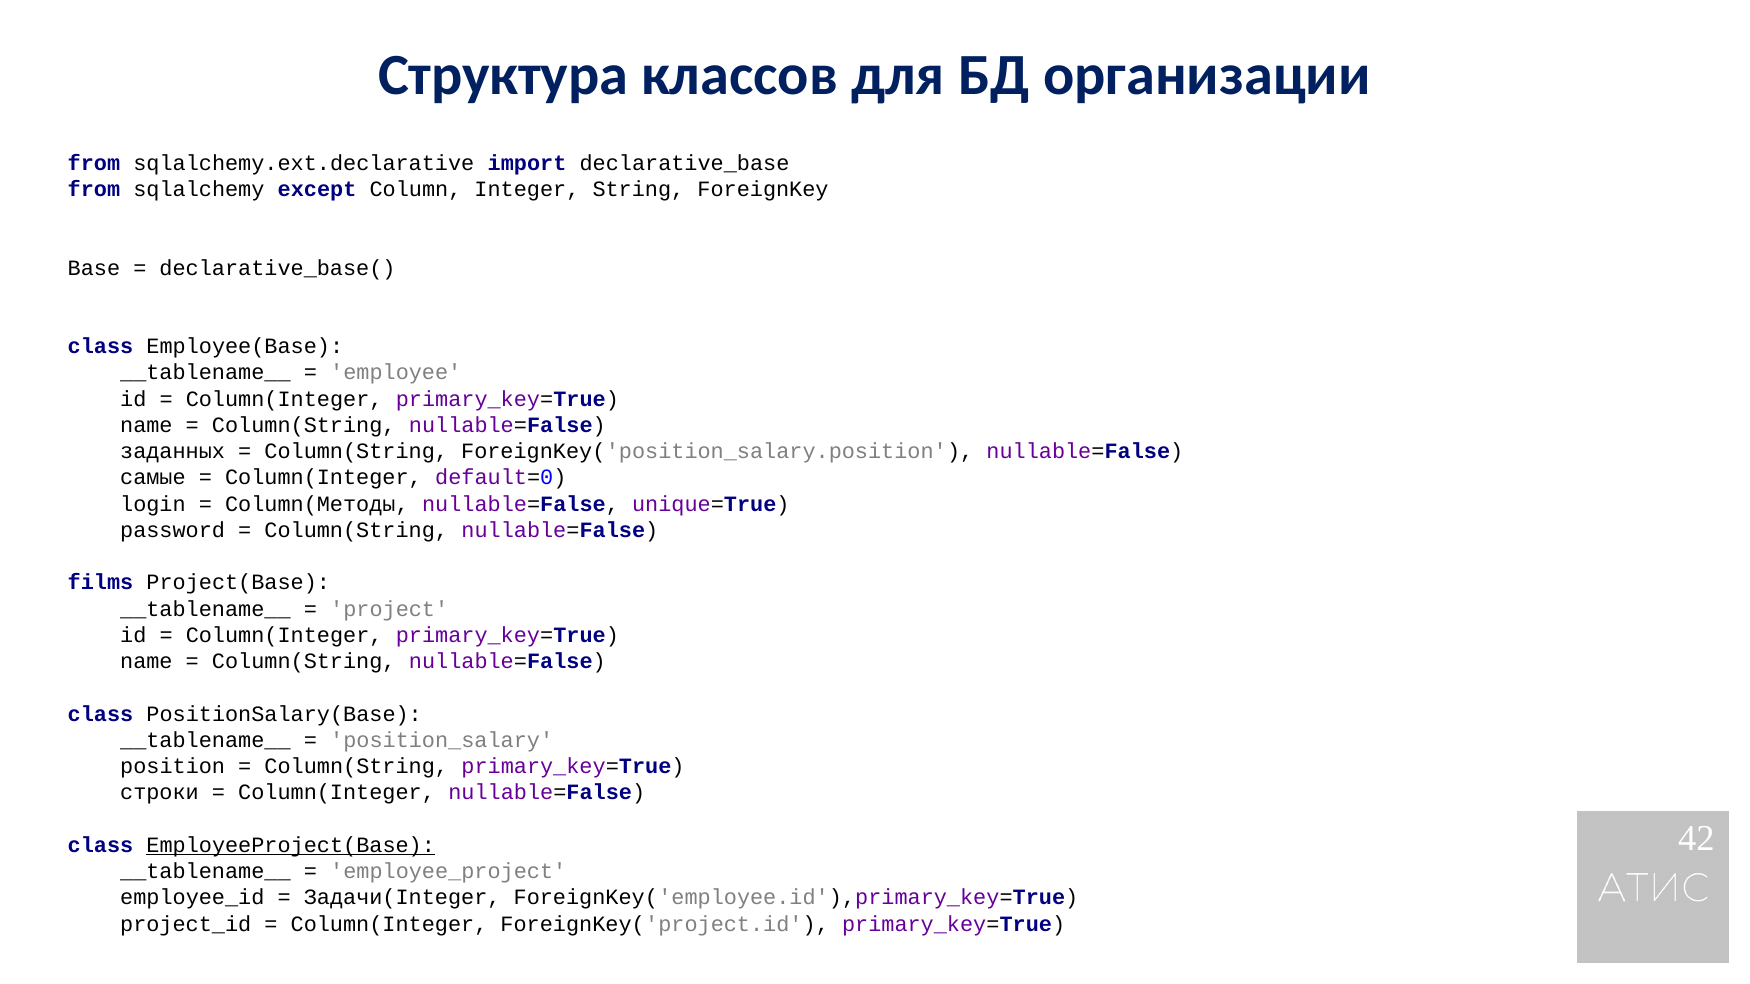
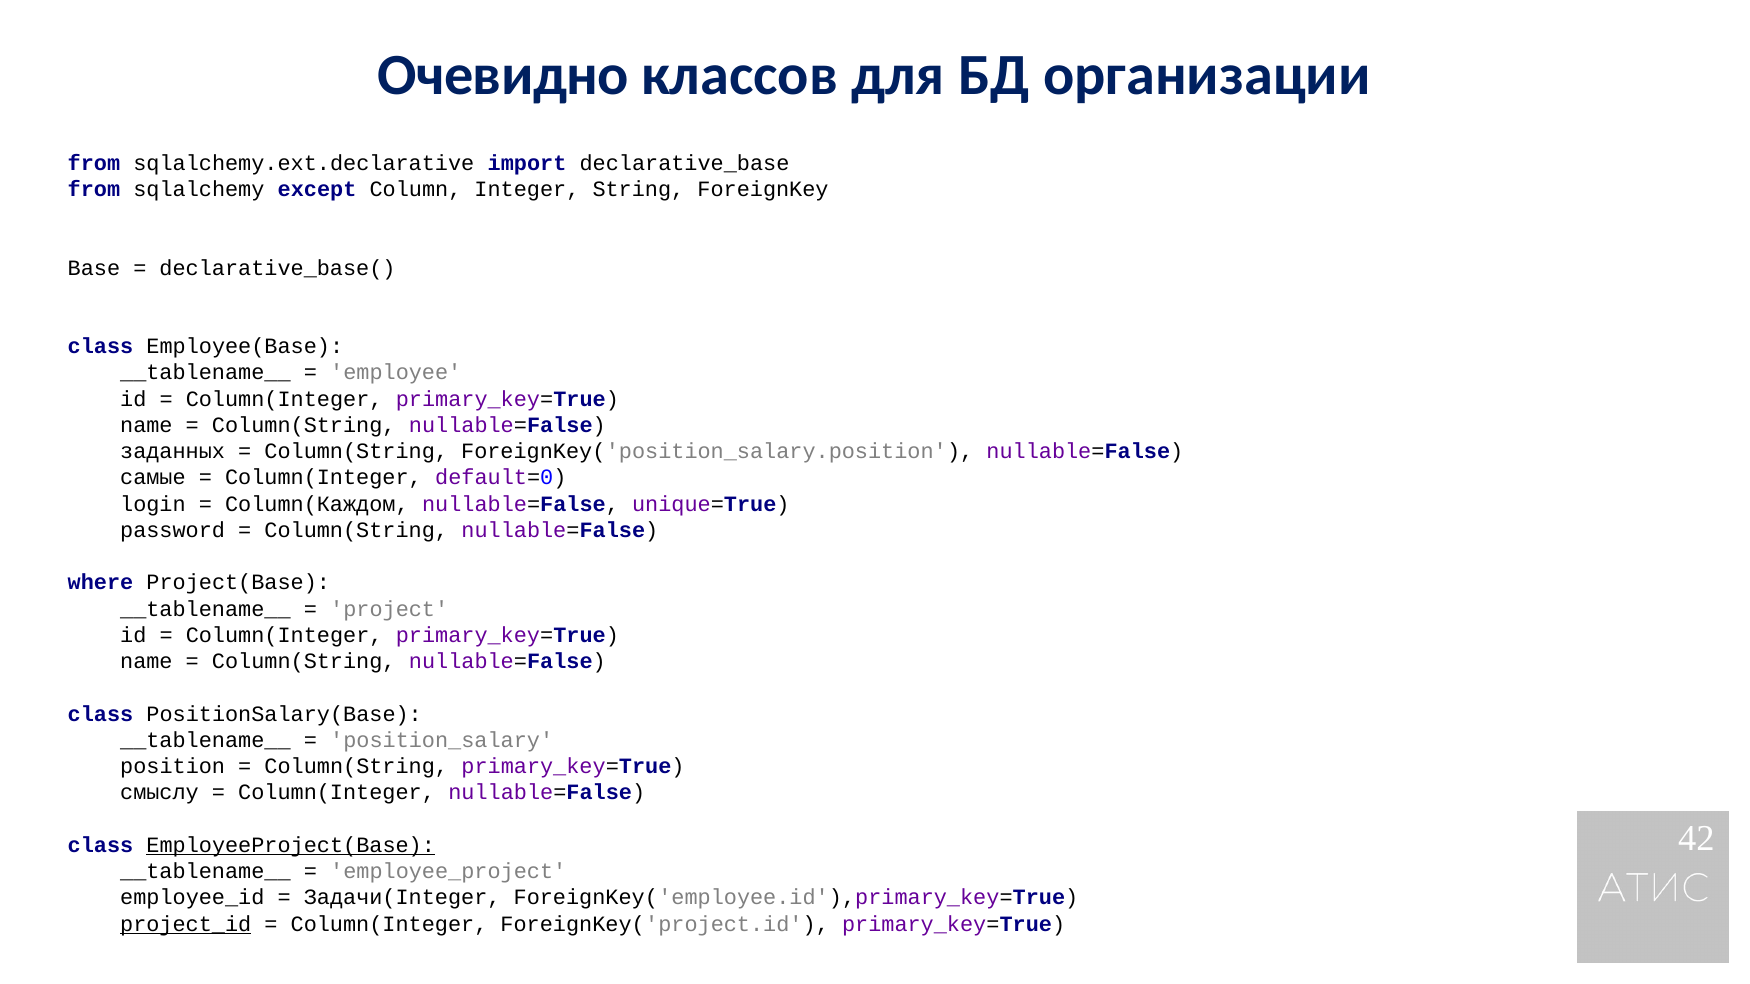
Структура: Структура -> Очевидно (503, 75)
Column(Методы: Column(Методы -> Column(Каждом (317, 504)
films: films -> where (100, 583)
строки: строки -> смыслу (159, 793)
project_id underline: none -> present (186, 924)
